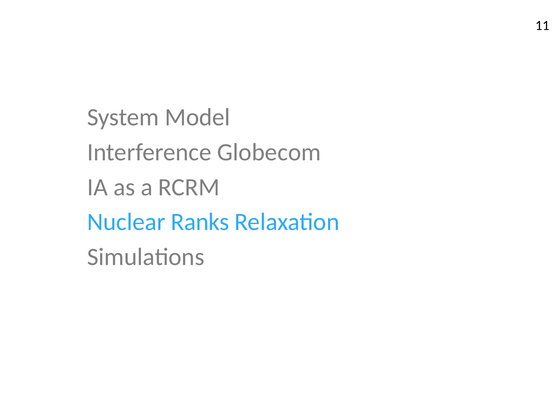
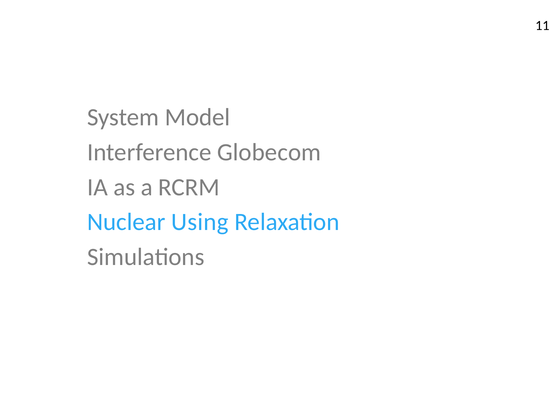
Ranks: Ranks -> Using (200, 222)
